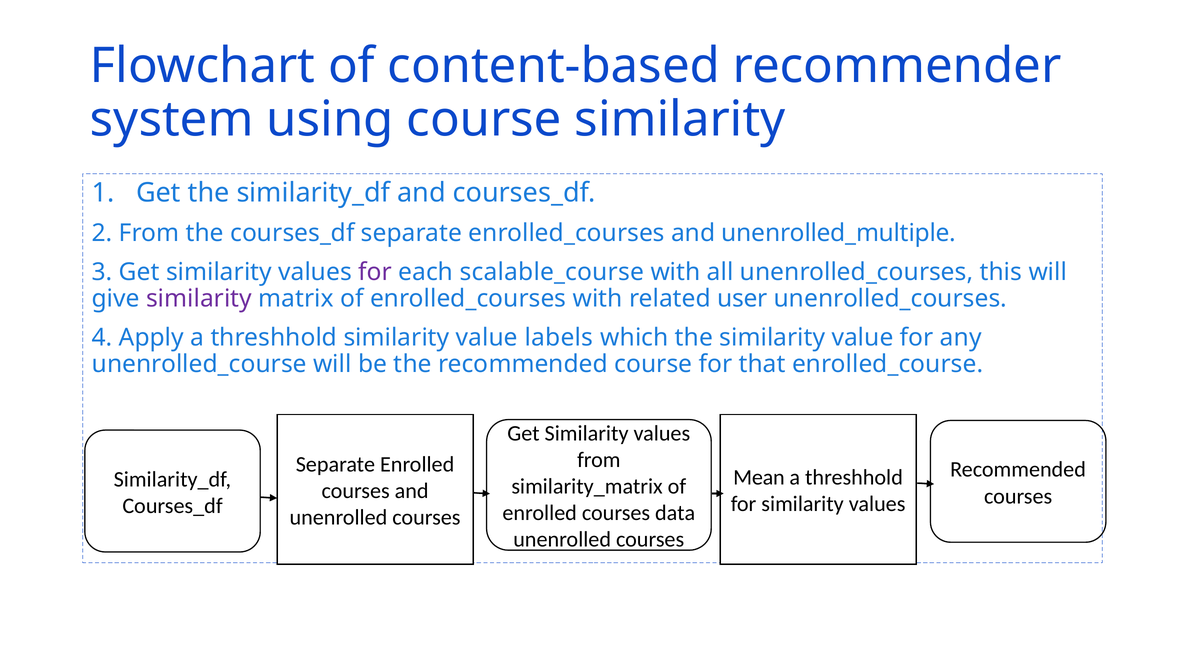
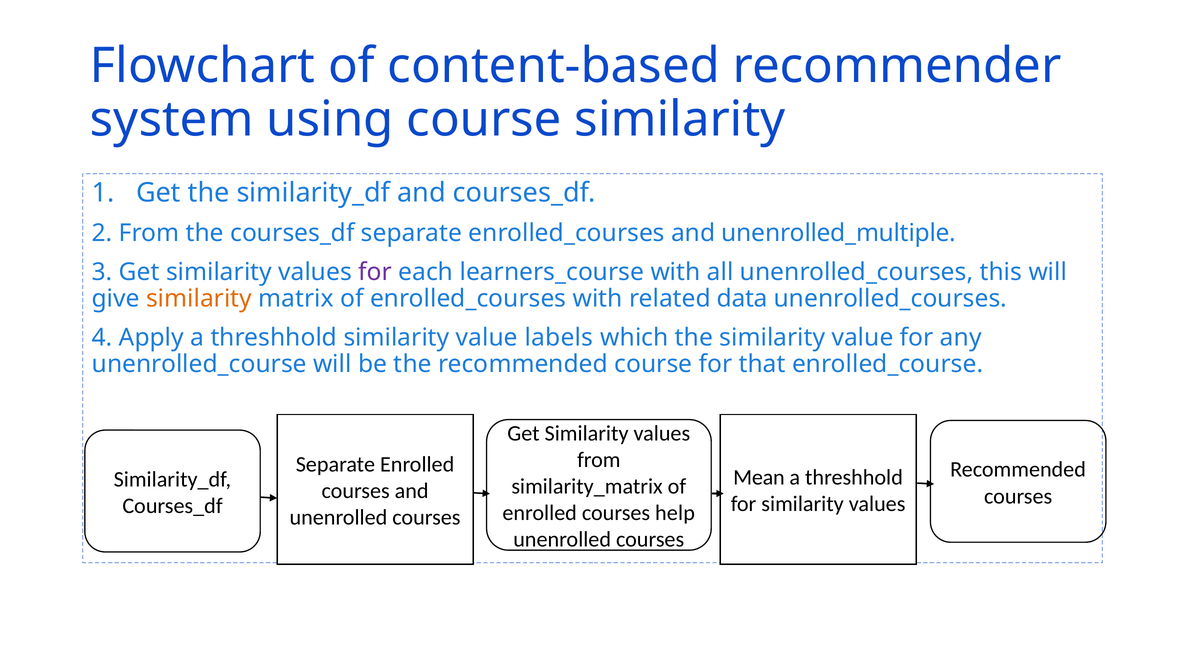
scalable_course: scalable_course -> learners_course (552, 272)
similarity colour: purple -> orange (199, 298)
user: user -> data (742, 298)
data: data -> help (675, 513)
